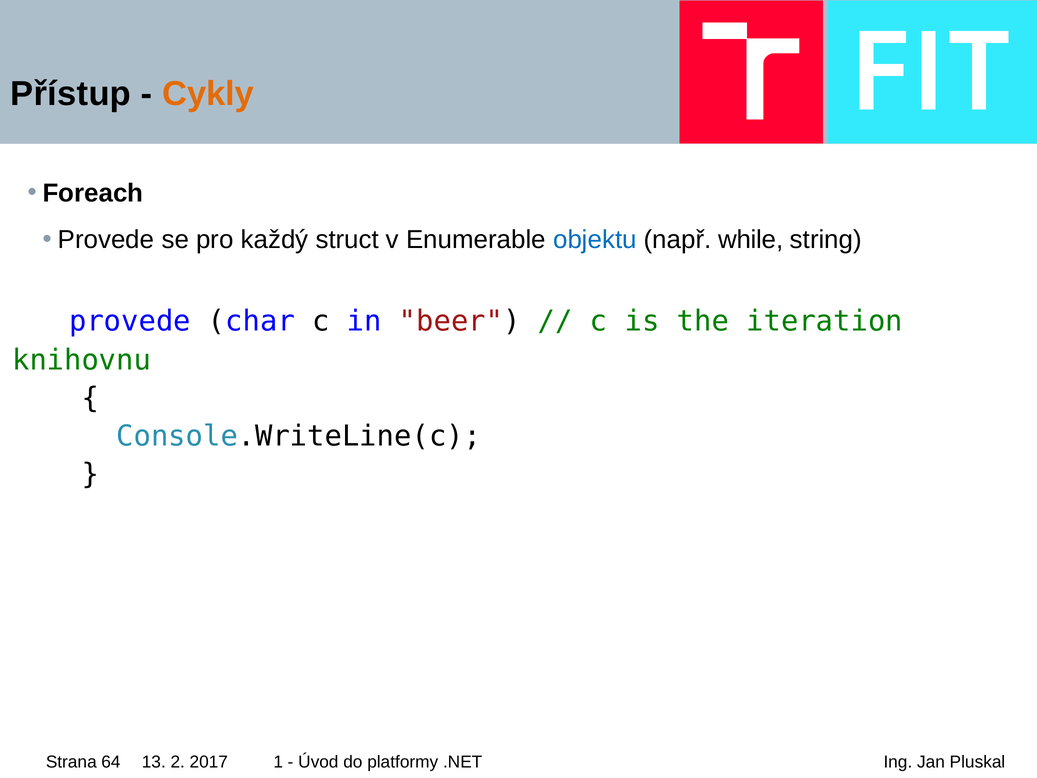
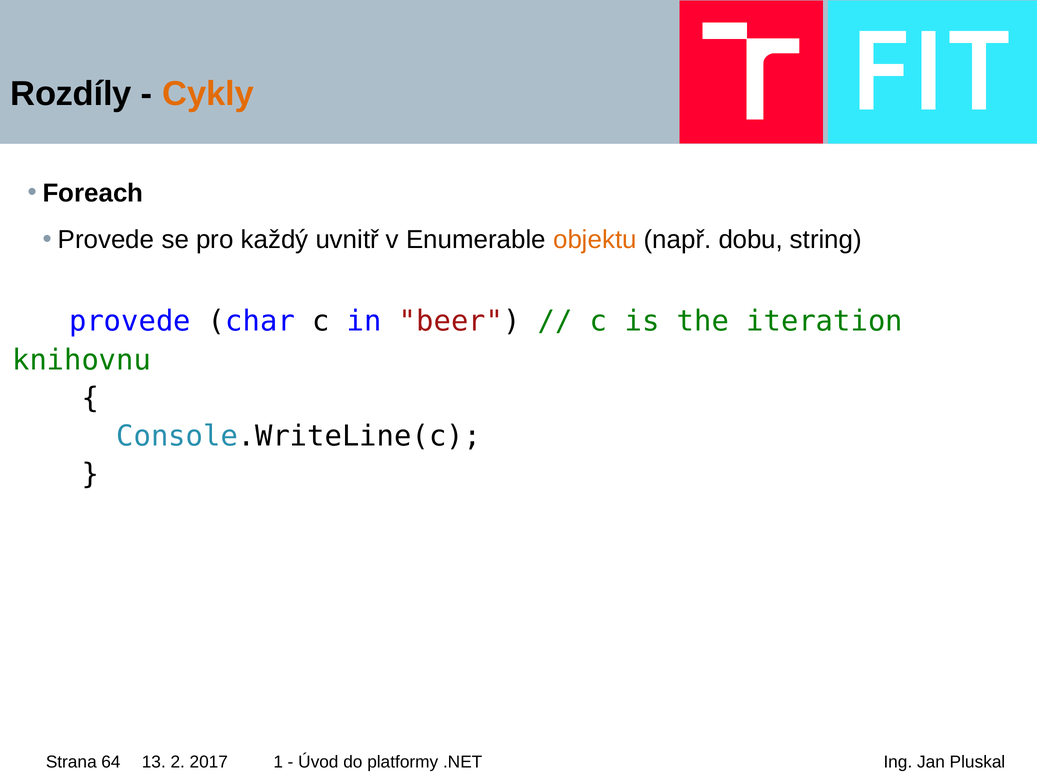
Přístup: Přístup -> Rozdíly (71, 94)
struct: struct -> uvnitř (347, 240)
objektu colour: blue -> orange (595, 240)
while: while -> dobu (751, 240)
